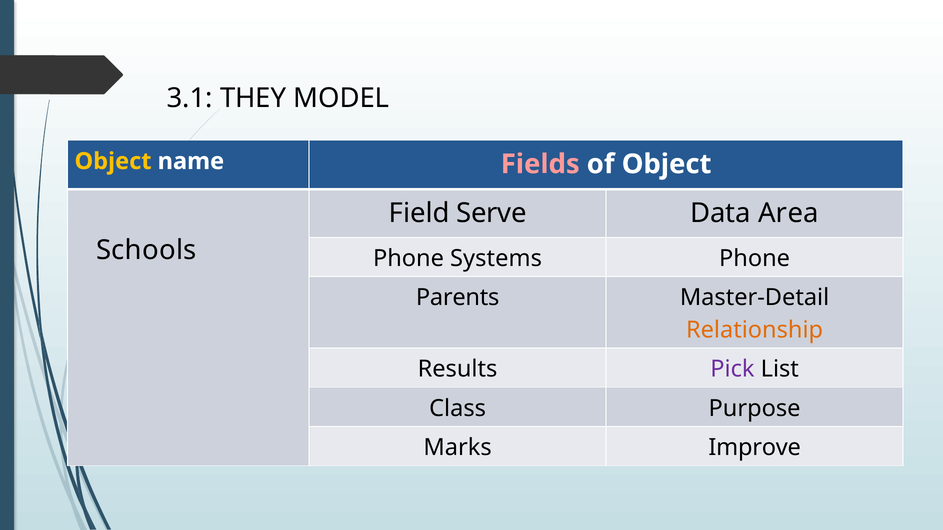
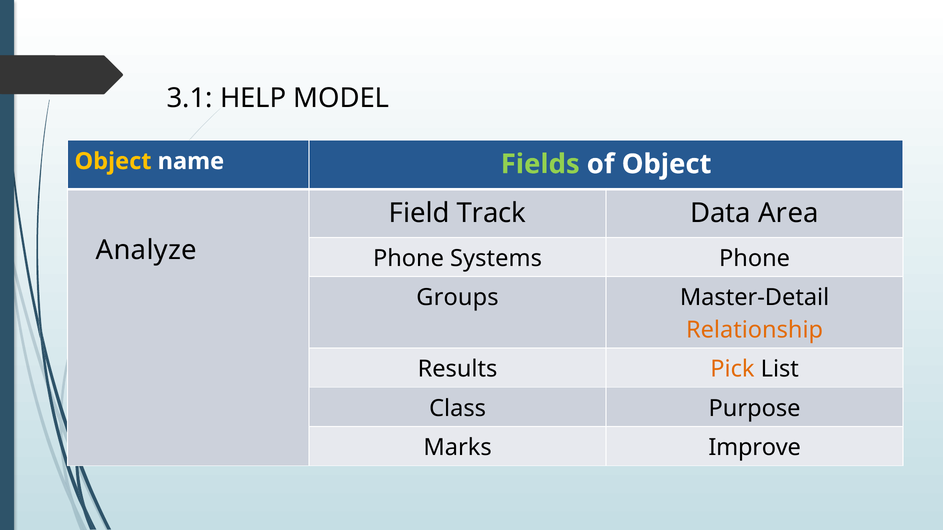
THEY: THEY -> HELP (253, 98)
Fields colour: pink -> light green (540, 164)
Serve: Serve -> Track (491, 213)
Schools: Schools -> Analyze (146, 250)
Parents: Parents -> Groups (457, 298)
Pick colour: purple -> orange (732, 369)
